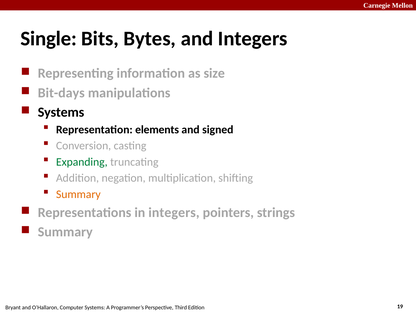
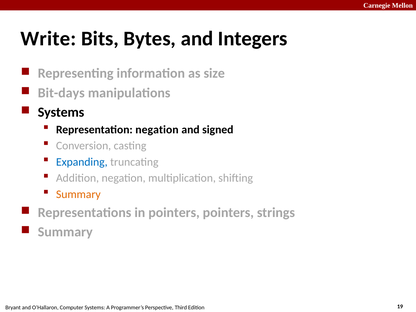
Single: Single -> Write (48, 39)
Representation elements: elements -> negation (157, 130)
Expanding colour: green -> blue (82, 162)
in integers: integers -> pointers (174, 212)
